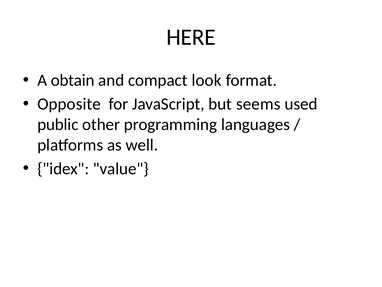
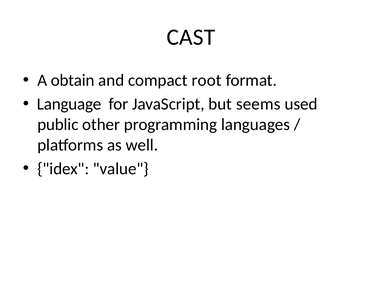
HERE: HERE -> CAST (191, 37)
look: look -> root (207, 80)
Opposite: Opposite -> Language (69, 104)
